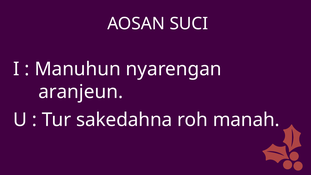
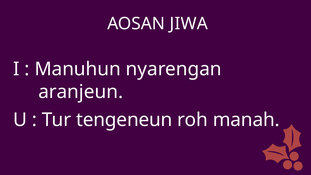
SUCI: SUCI -> JIWA (189, 24)
sakedahna: sakedahna -> tengeneun (124, 120)
